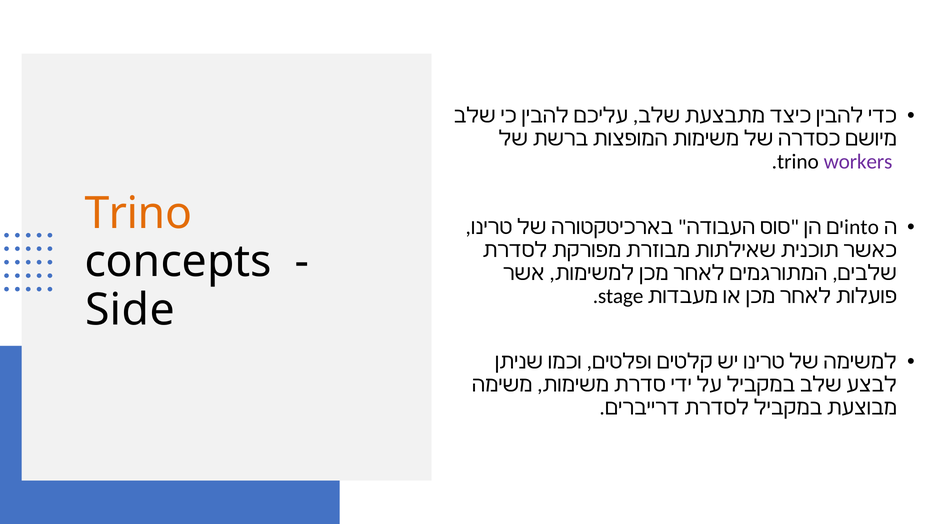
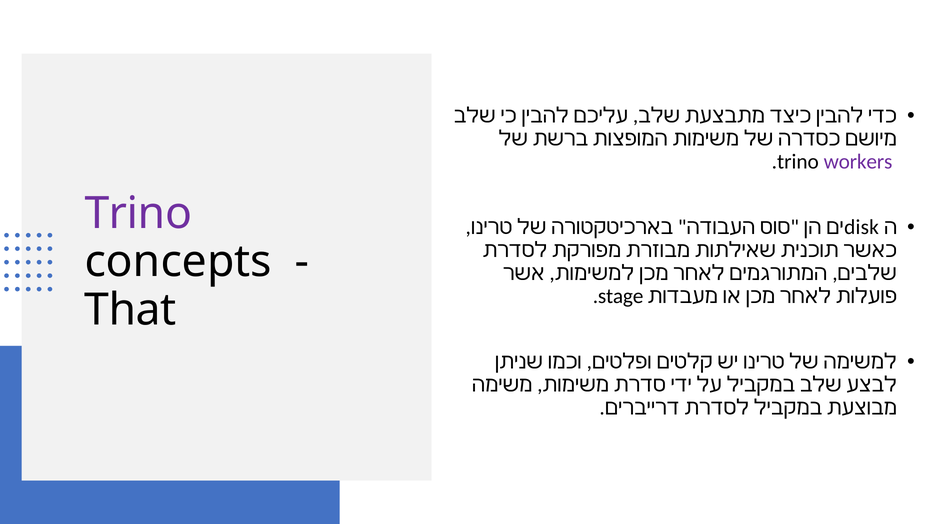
Trino colour: orange -> purple (138, 213)
into: into -> disk (862, 227)
Side: Side -> That (130, 310)
